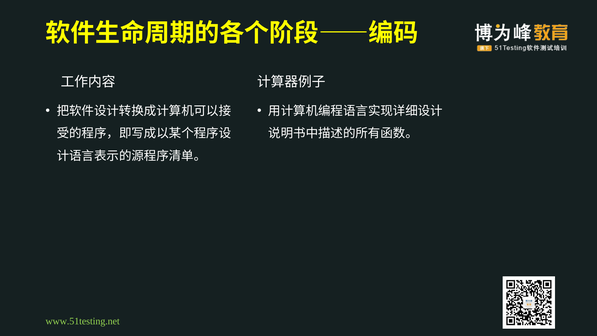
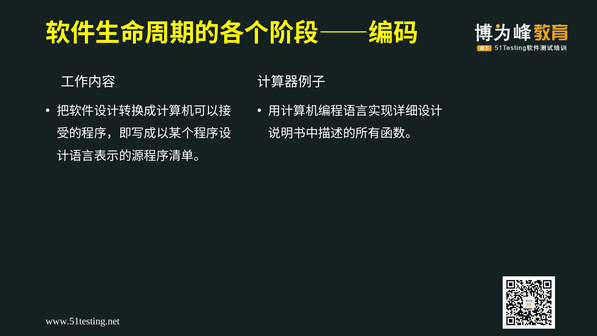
www.51testing.net colour: light green -> white (83, 321)
